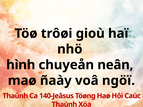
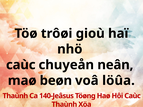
hình: hình -> caùc (21, 65)
ñaày: ñaày -> beøn (56, 81)
ngöï: ngöï -> löûa (118, 81)
